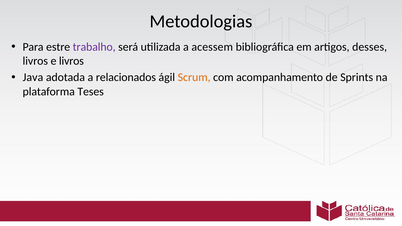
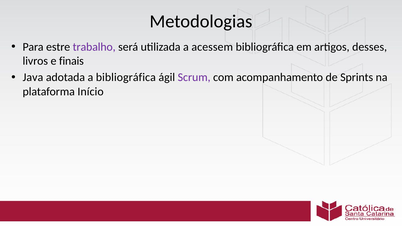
e livros: livros -> finais (71, 61)
a relacionados: relacionados -> bibliográfica (126, 77)
Scrum colour: orange -> purple (194, 77)
Teses: Teses -> Início (91, 92)
